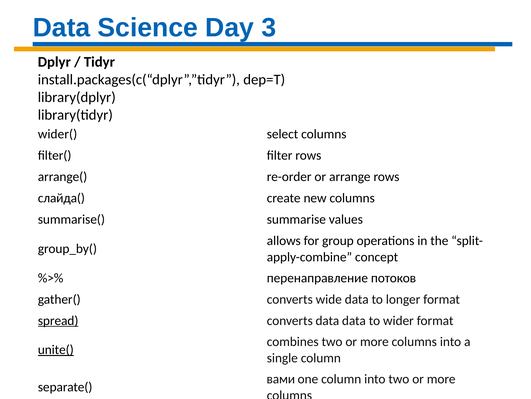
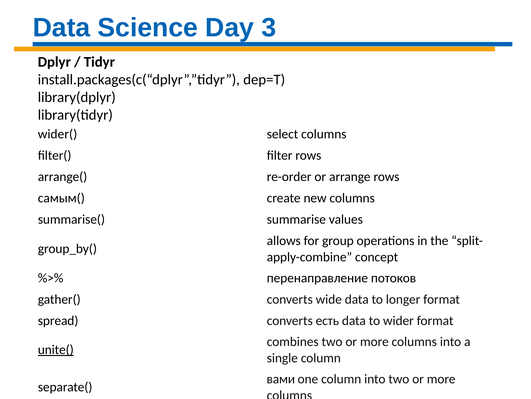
слайда(: слайда( -> самым( (61, 198)
spread underline: present -> none (58, 320)
converts data: data -> есть (327, 320)
